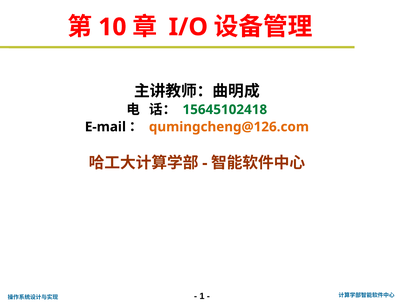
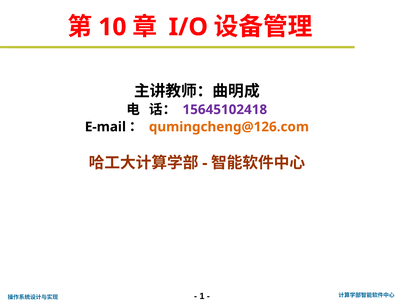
15645102418 colour: green -> purple (225, 110)
